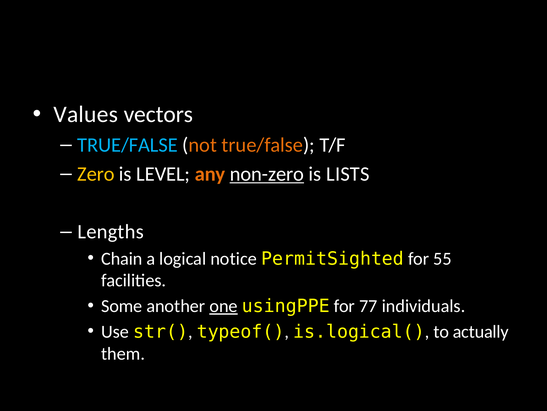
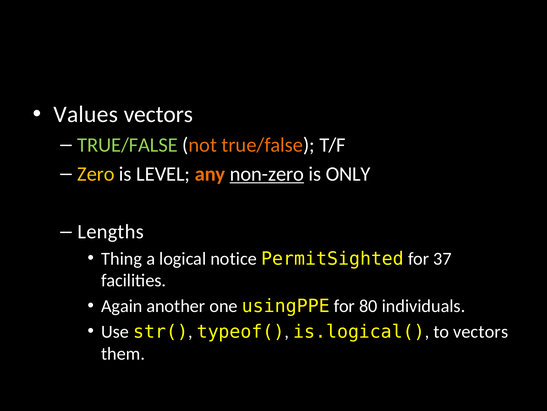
TRUE/FALSE colour: light blue -> light green (127, 145)
LISTS: LISTS -> ONLY (348, 174)
Chain: Chain -> Thing (122, 258)
55: 55 -> 37 (443, 258)
Some: Some -> Again (122, 306)
one underline: present -> none (224, 306)
77: 77 -> 80 (368, 306)
to actually: actually -> vectors (481, 331)
